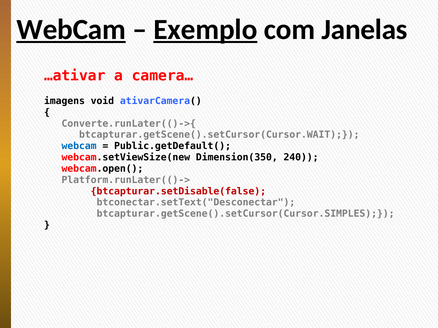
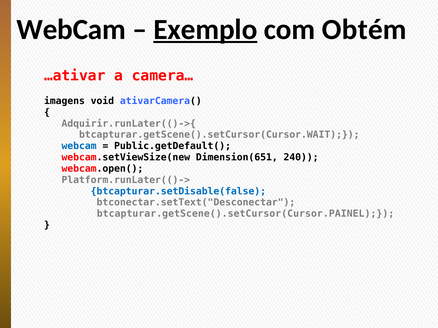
WebCam underline: present -> none (71, 30)
Janelas: Janelas -> Obtém (364, 30)
Converte.runLater(()->{: Converte.runLater(()->{ -> Adquirir.runLater(()->{ (129, 124)
Dimension(350: Dimension(350 -> Dimension(651 (237, 158)
btcapturar.setDisable(false colour: red -> blue (178, 191)
btcapturar.getScene().setCursor(Cursor.SIMPLES: btcapturar.getScene().setCursor(Cursor.SIMPLES -> btcapturar.getScene().setCursor(Cursor.PAINEL (246, 214)
